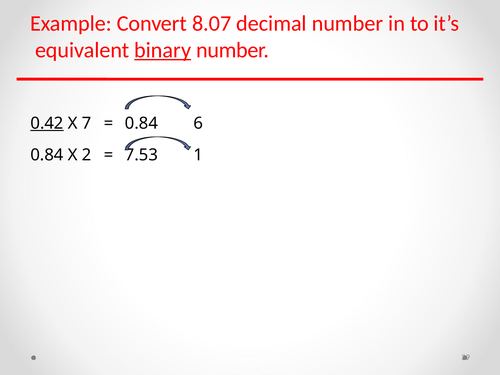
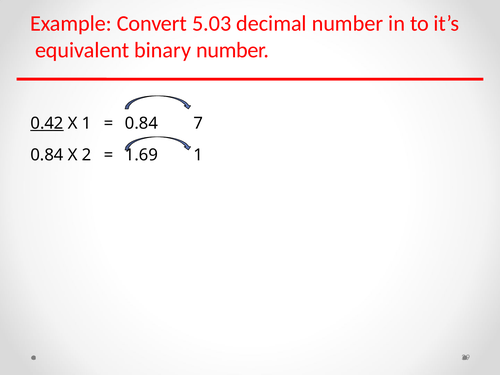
8.07: 8.07 -> 5.03 (212, 23)
binary underline: present -> none (163, 50)
X 7: 7 -> 1 (87, 123)
6: 6 -> 7 (198, 123)
7.53: 7.53 -> 1.69 (141, 155)
